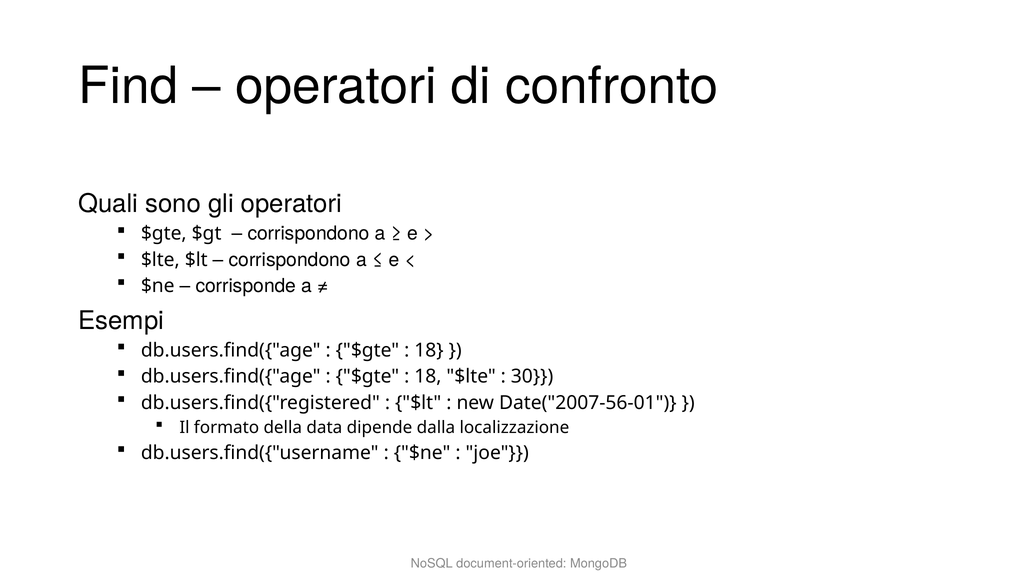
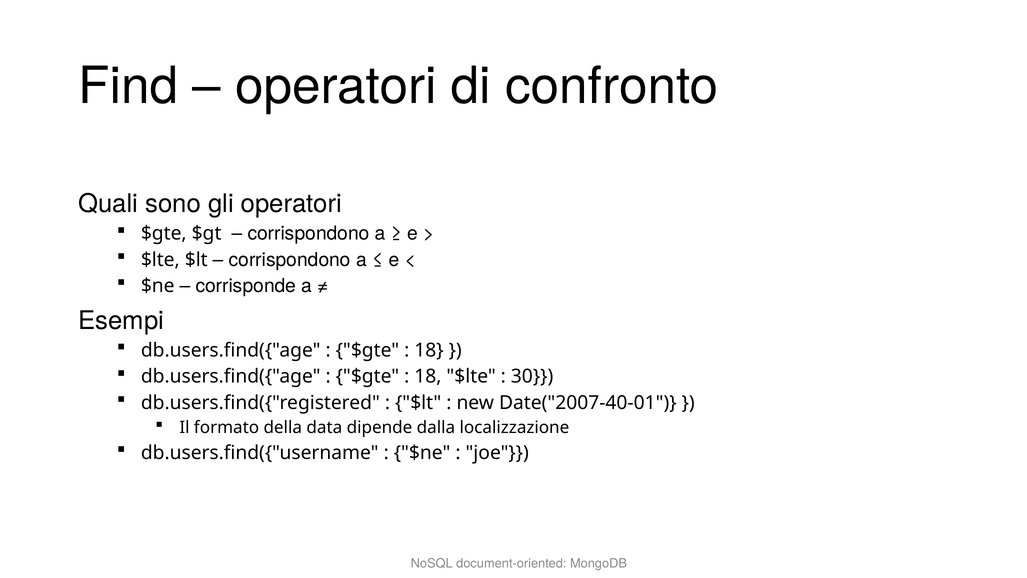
Date("2007-56-01: Date("2007-56-01 -> Date("2007-40-01 (588, 403)
